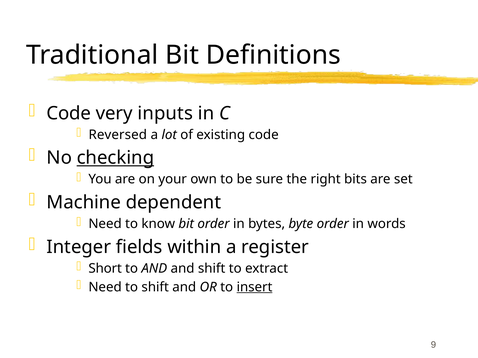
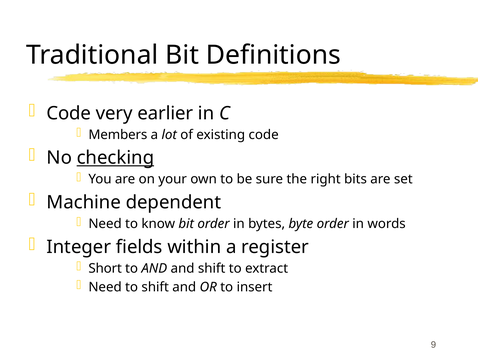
inputs: inputs -> earlier (165, 113)
Reversed: Reversed -> Members (118, 135)
insert underline: present -> none (254, 287)
